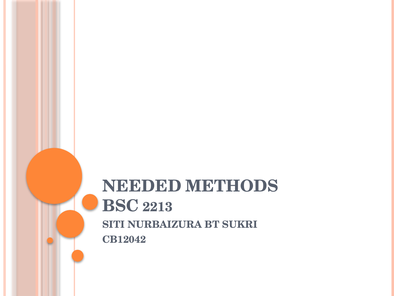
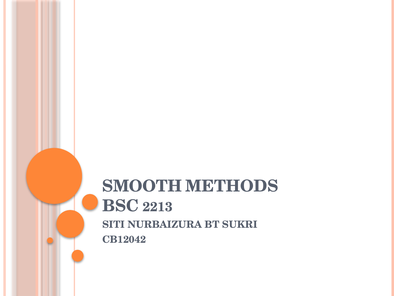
NEEDED: NEEDED -> SMOOTH (142, 186)
